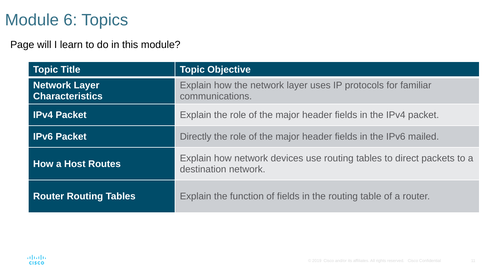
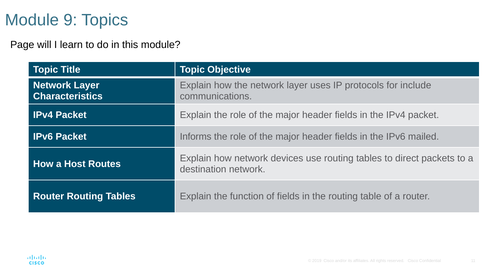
6: 6 -> 9 (70, 20)
familiar: familiar -> include (416, 85)
Directly: Directly -> Informs (196, 137)
